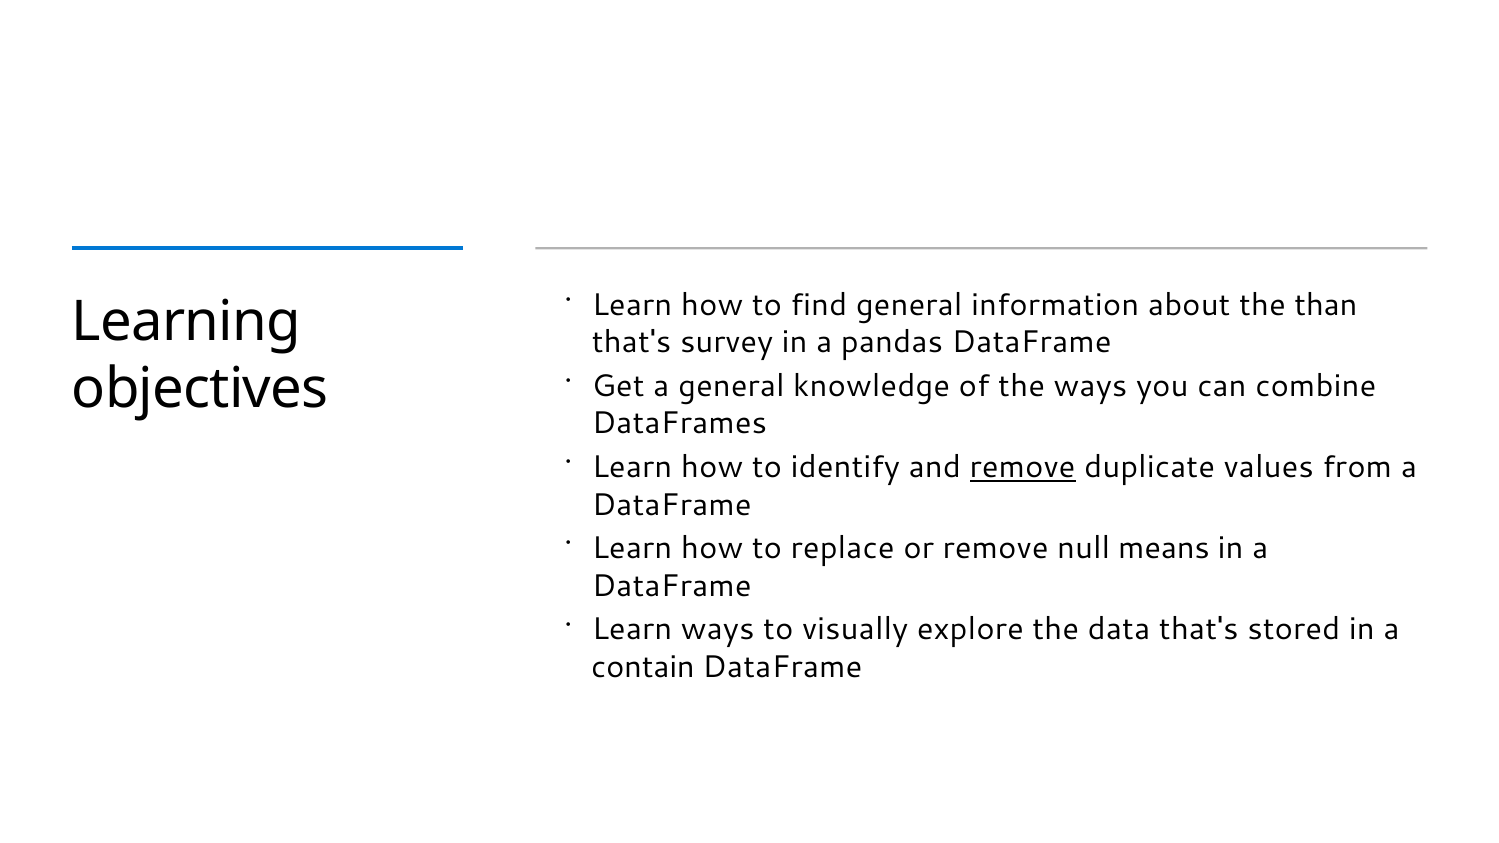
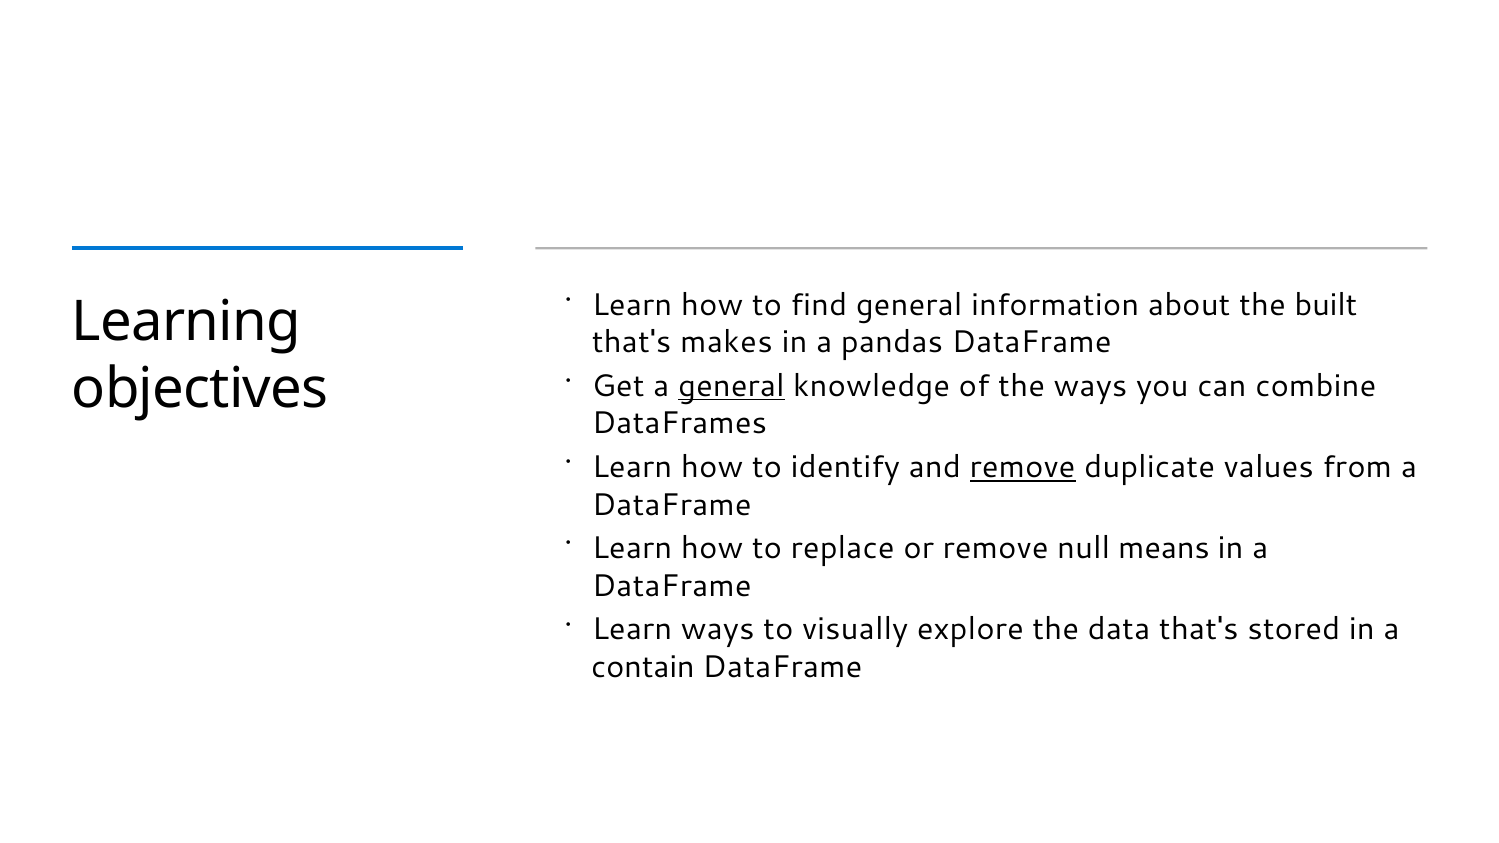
than: than -> built (1326, 305)
survey: survey -> makes (726, 342)
general underline: none -> present (731, 386)
